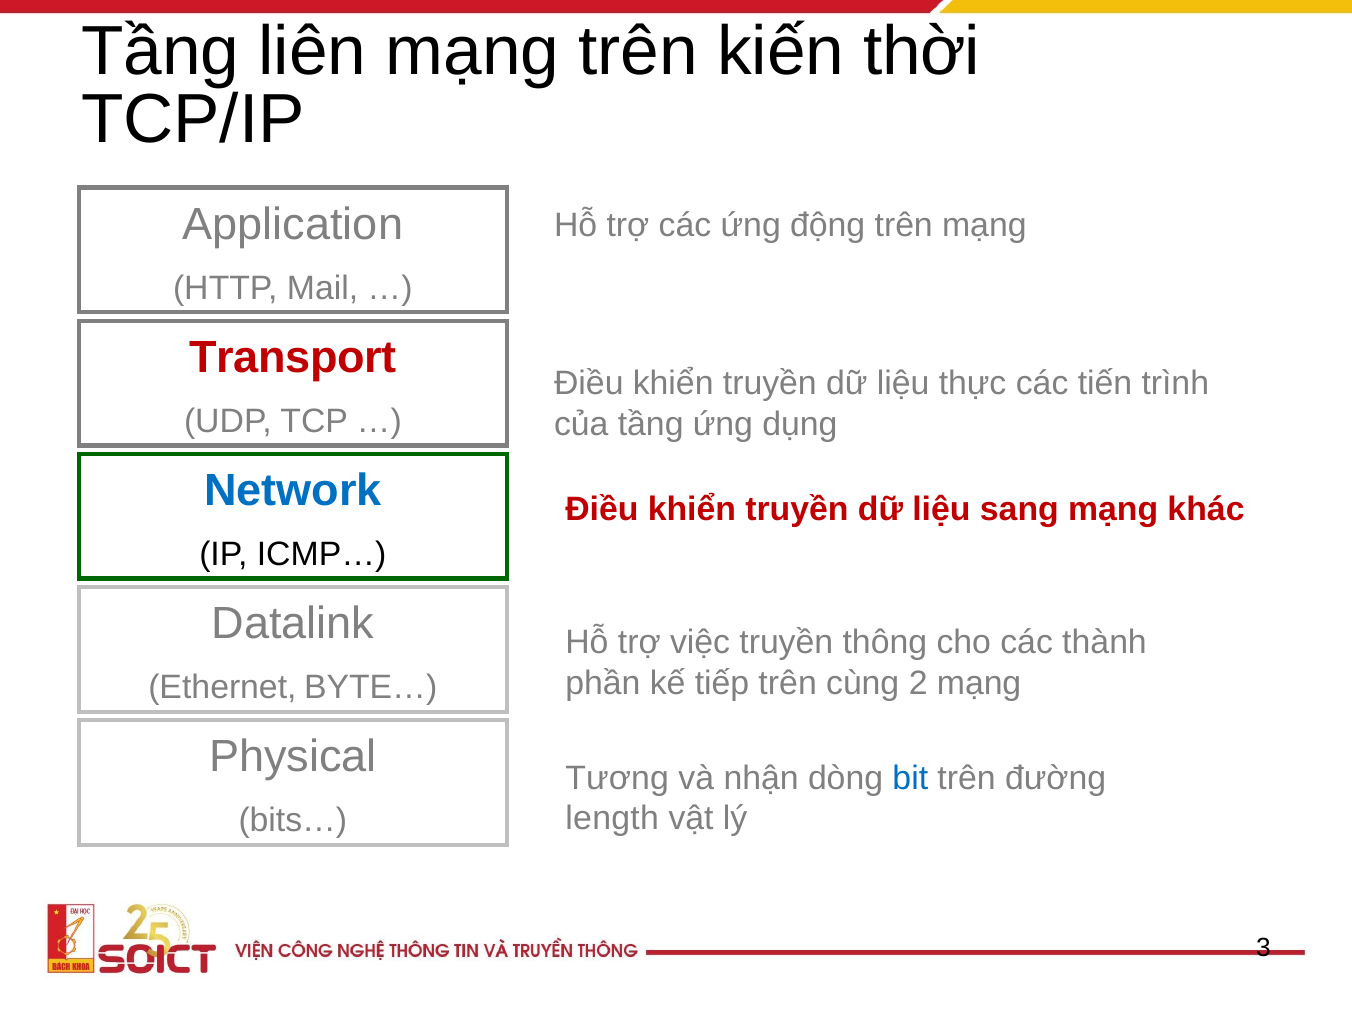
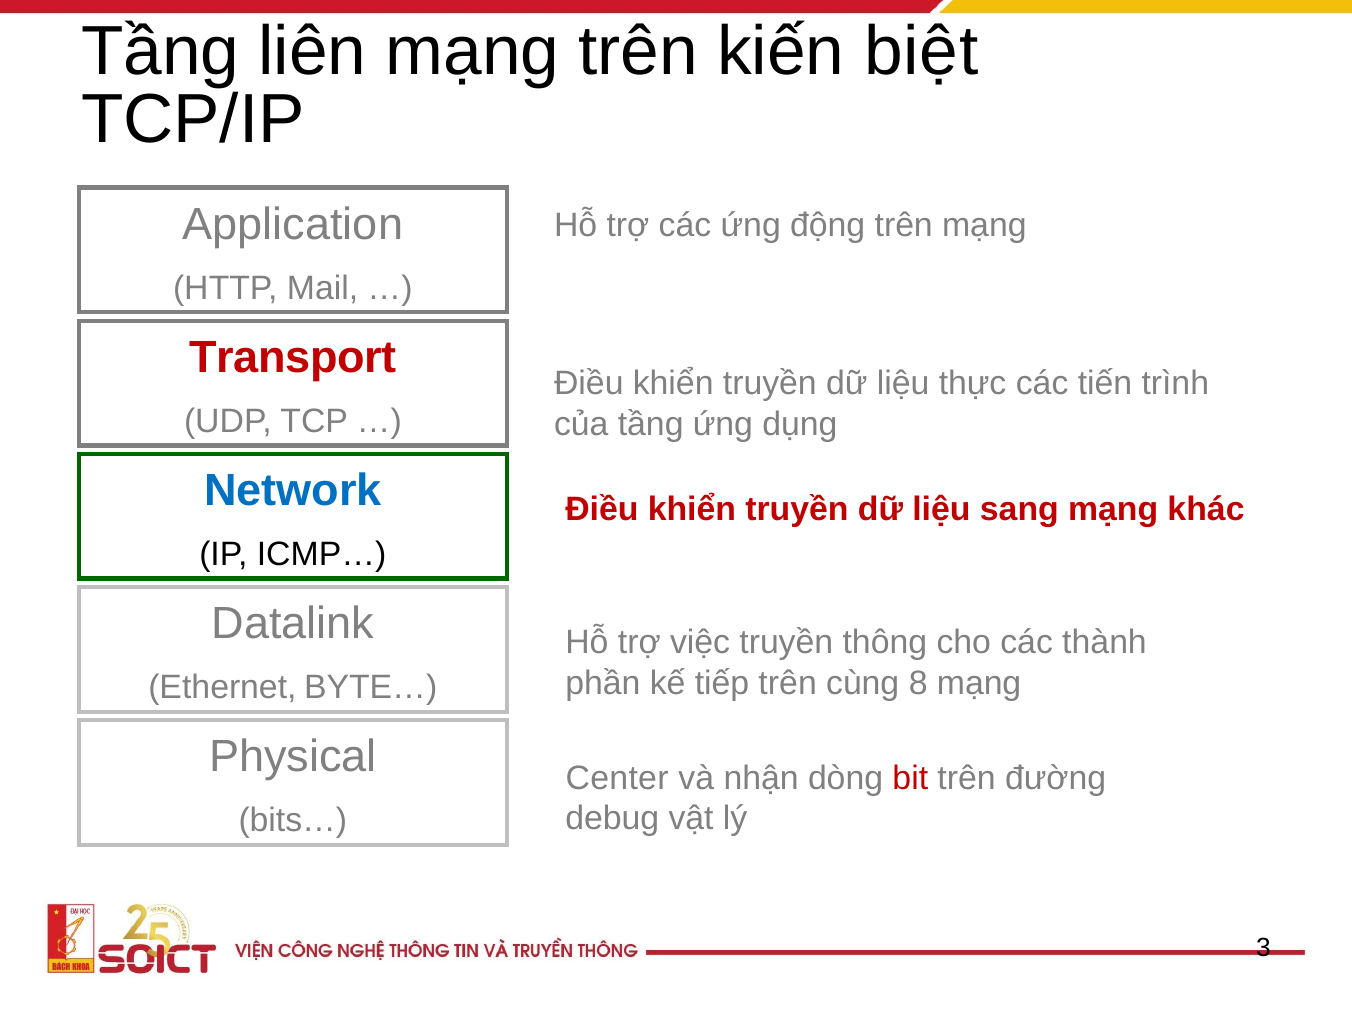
thời: thời -> biệt (921, 52)
2: 2 -> 8 (918, 683)
Tương: Tương -> Center (617, 778)
bit colour: blue -> red (910, 778)
length: length -> debug (612, 818)
